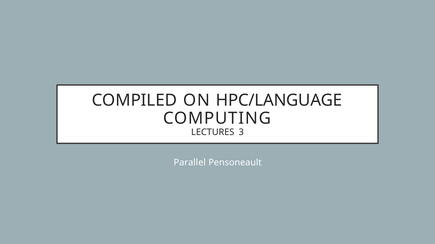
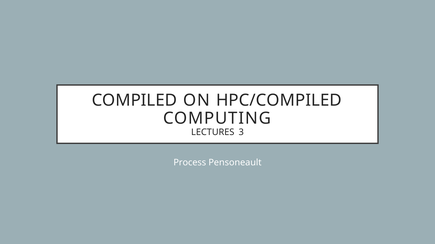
HPC/LANGUAGE: HPC/LANGUAGE -> HPC/COMPILED (279, 101)
Parallel: Parallel -> Process (190, 163)
